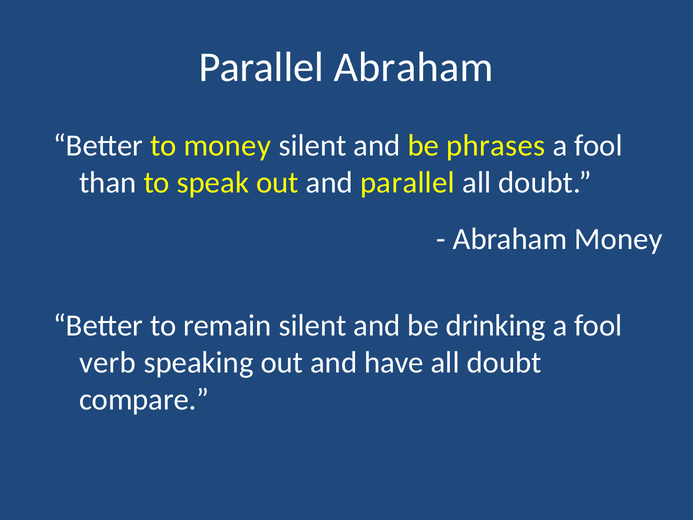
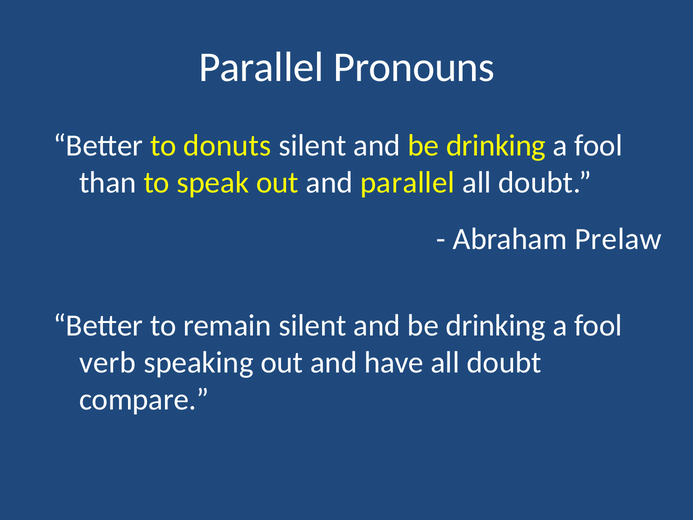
Parallel Abraham: Abraham -> Pronouns (414, 67)
to money: money -> donuts (227, 145)
phrases: phrases -> drinking (496, 145)
Abraham Money: Money -> Prelaw (618, 239)
